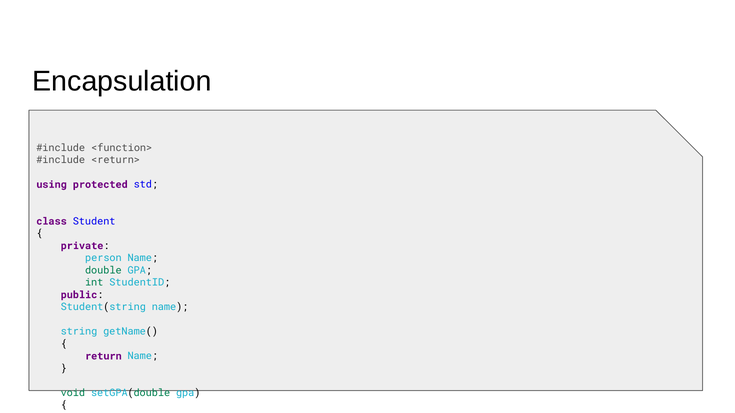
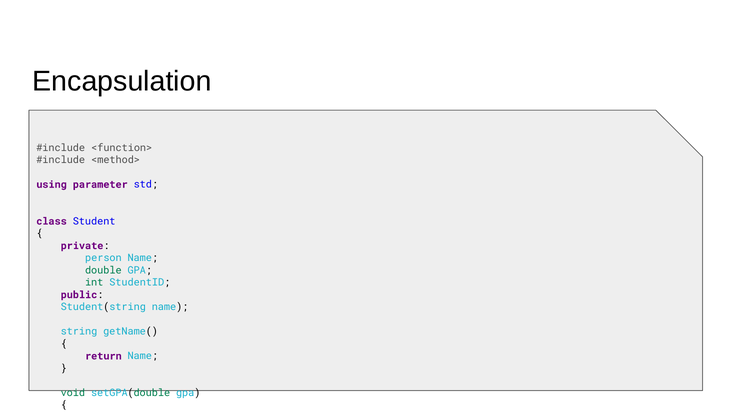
<return>: <return> -> <method> (116, 160)
protected: protected -> parameter (100, 185)
